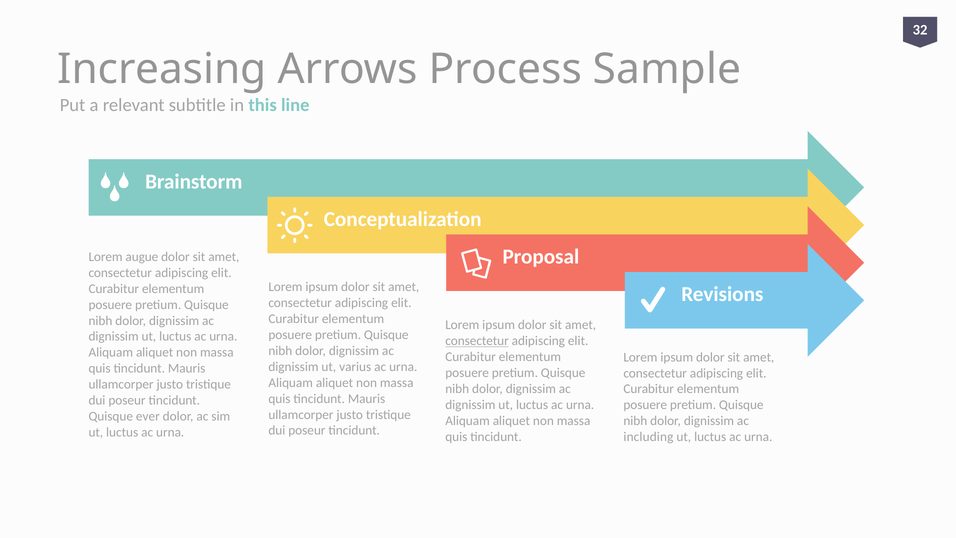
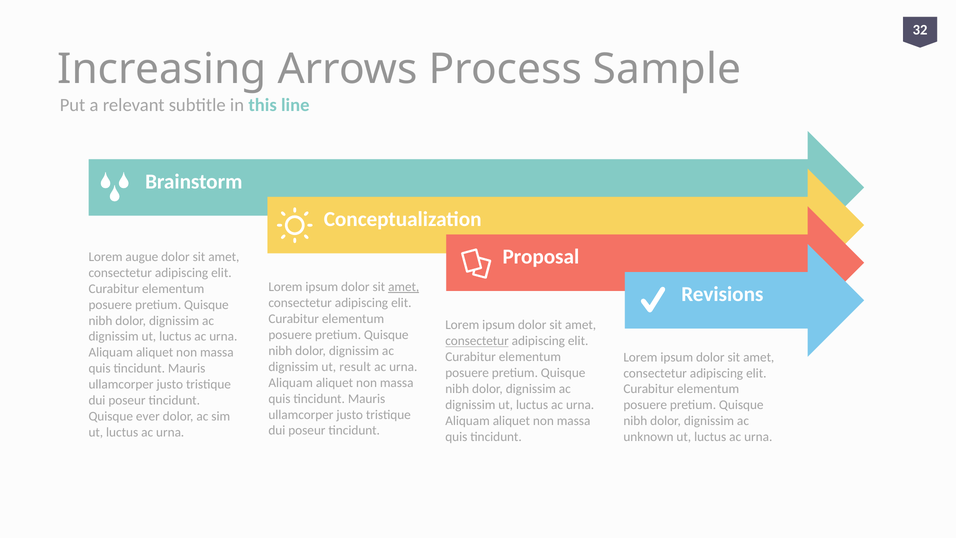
amet underline: none -> present (404, 287)
varius: varius -> result (355, 367)
including: including -> unknown (649, 437)
